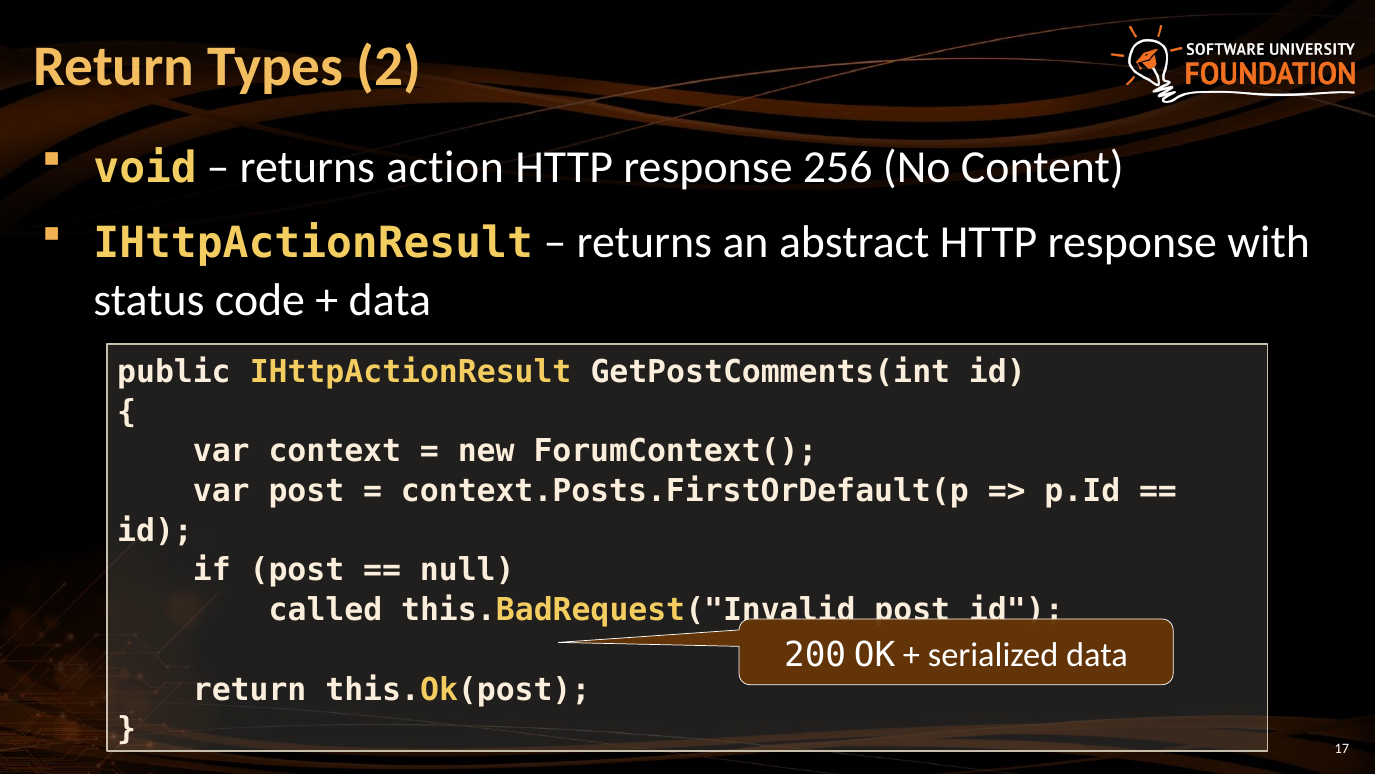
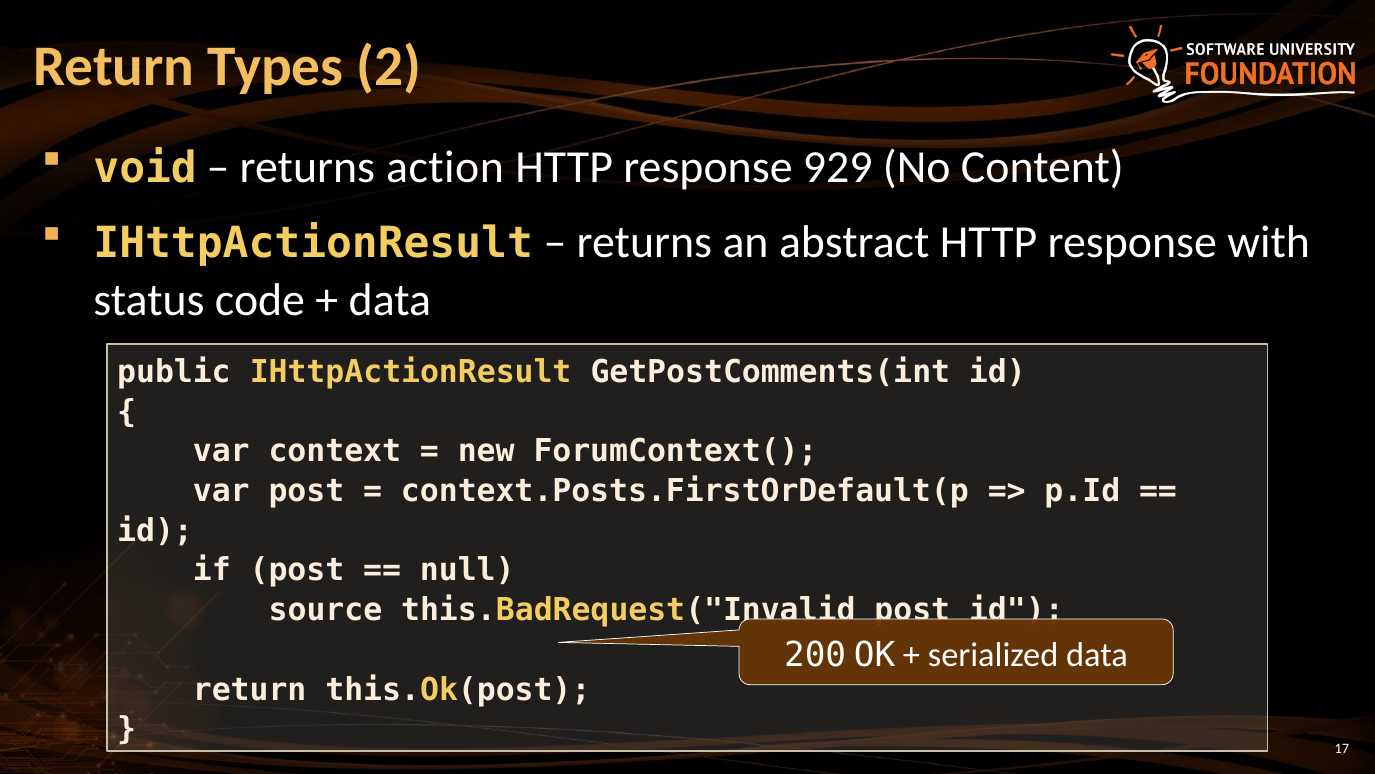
256: 256 -> 929 (838, 167)
called: called -> source (325, 610)
